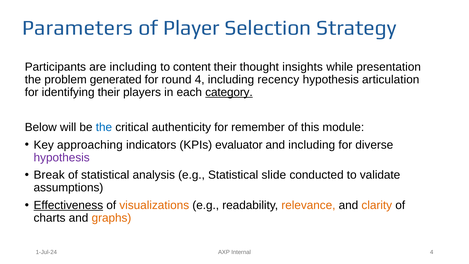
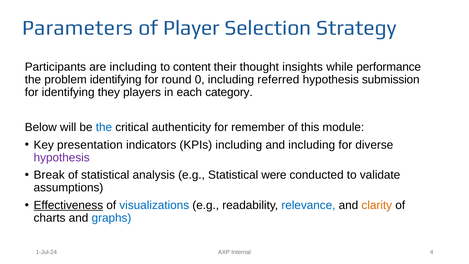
presentation: presentation -> performance (389, 67)
problem generated: generated -> identifying (116, 79)
round 4: 4 -> 0 (200, 79)
recency: recency -> referred (278, 79)
articulation: articulation -> submission (391, 79)
identifying their: their -> they (109, 92)
category underline: present -> none (229, 92)
approaching: approaching -> presentation (90, 145)
KPIs evaluator: evaluator -> including (239, 145)
slide: slide -> were (274, 175)
visualizations colour: orange -> blue (154, 205)
relevance colour: orange -> blue (308, 205)
graphs colour: orange -> blue (111, 218)
